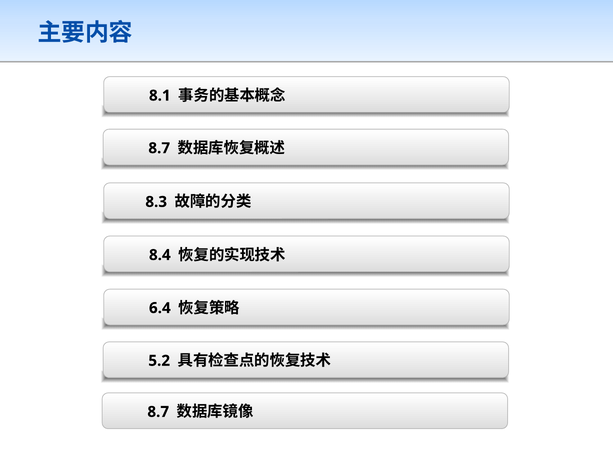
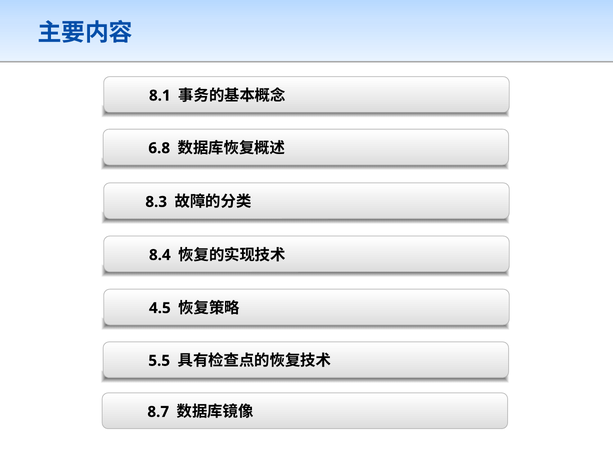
8.7: 8.7 -> 6.8 (159, 148)
6.4: 6.4 -> 4.5 (160, 308)
5.2: 5.2 -> 5.5 (159, 361)
